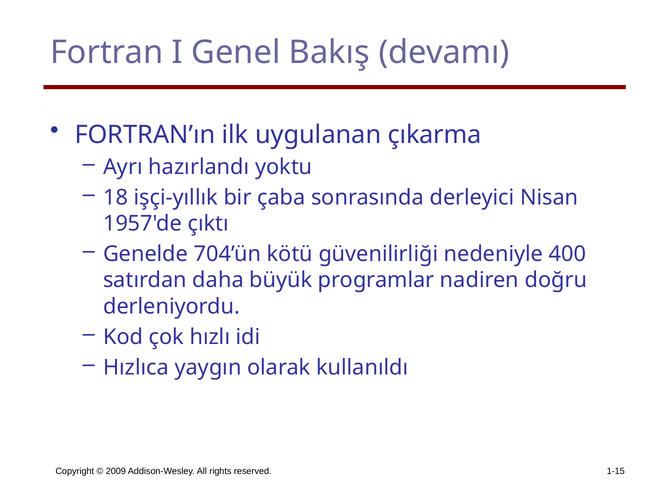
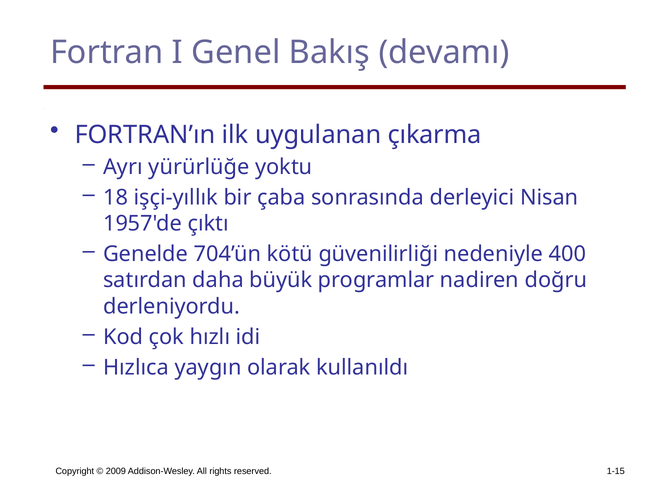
hazırlandı: hazırlandı -> yürürlüğe (199, 167)
